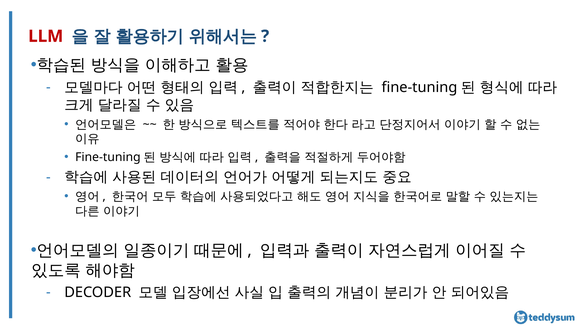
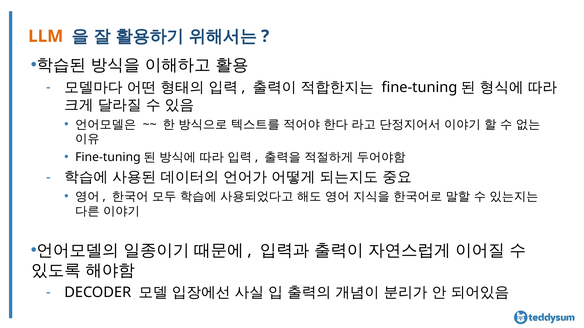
LLM colour: red -> orange (46, 36)
